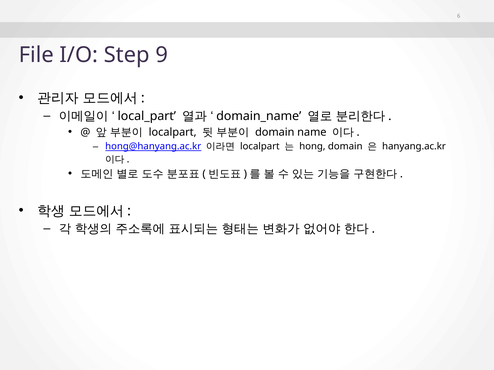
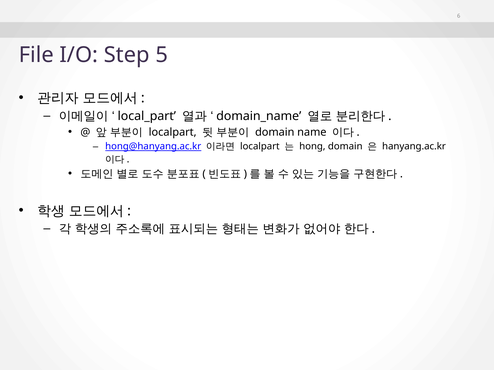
9: 9 -> 5 (162, 55)
